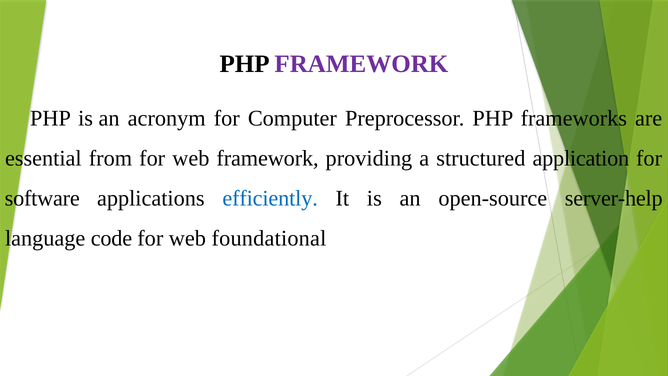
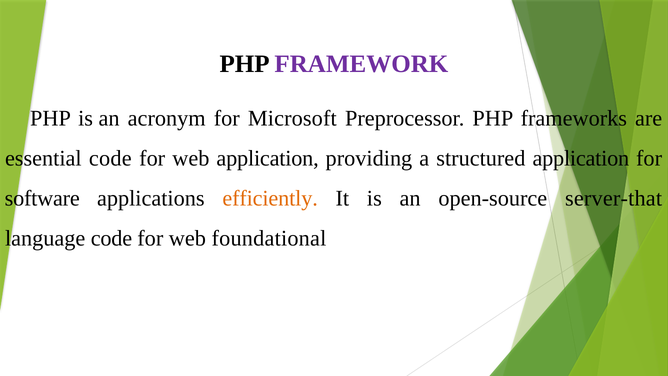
Computer: Computer -> Microsoft (292, 118)
essential from: from -> code (110, 158)
web framework: framework -> application (268, 158)
efficiently colour: blue -> orange (270, 198)
server-help: server-help -> server-that (614, 198)
